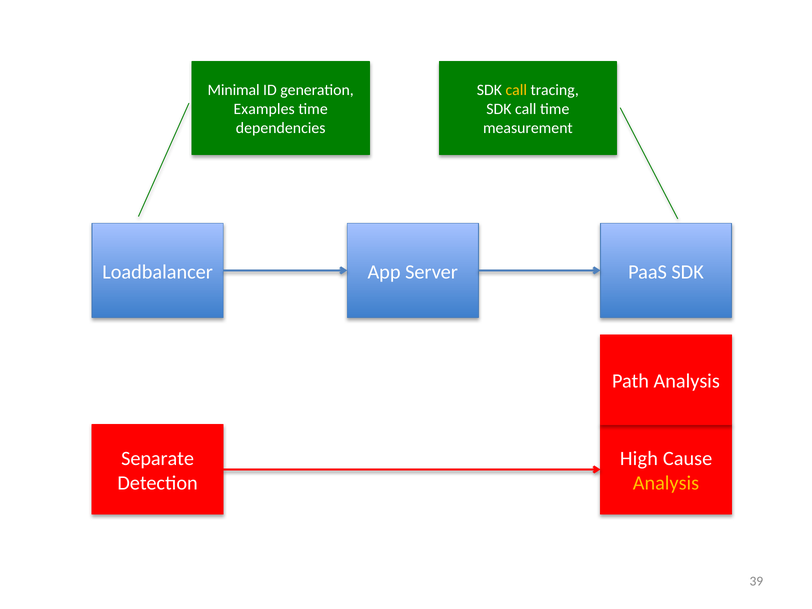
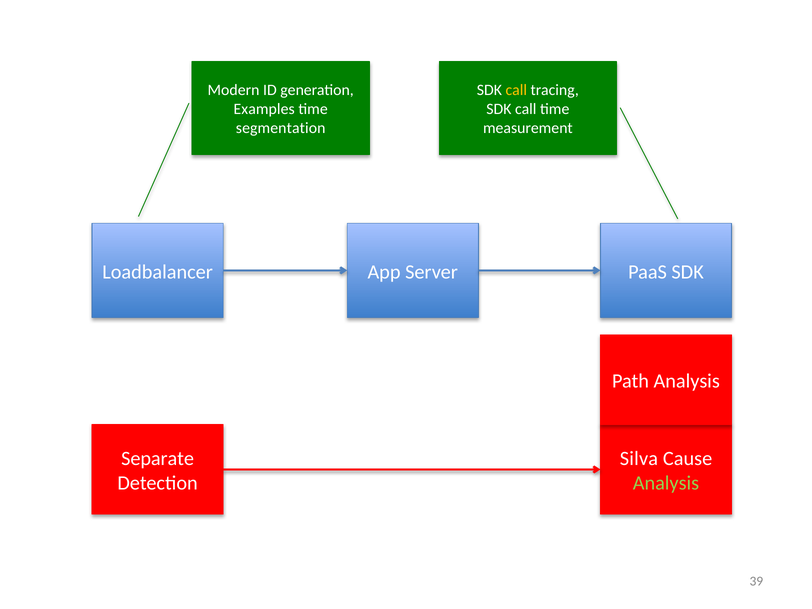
Minimal: Minimal -> Modern (234, 90)
dependencies: dependencies -> segmentation (281, 128)
High: High -> Silva (639, 459)
Analysis colour: yellow -> light green (666, 483)
